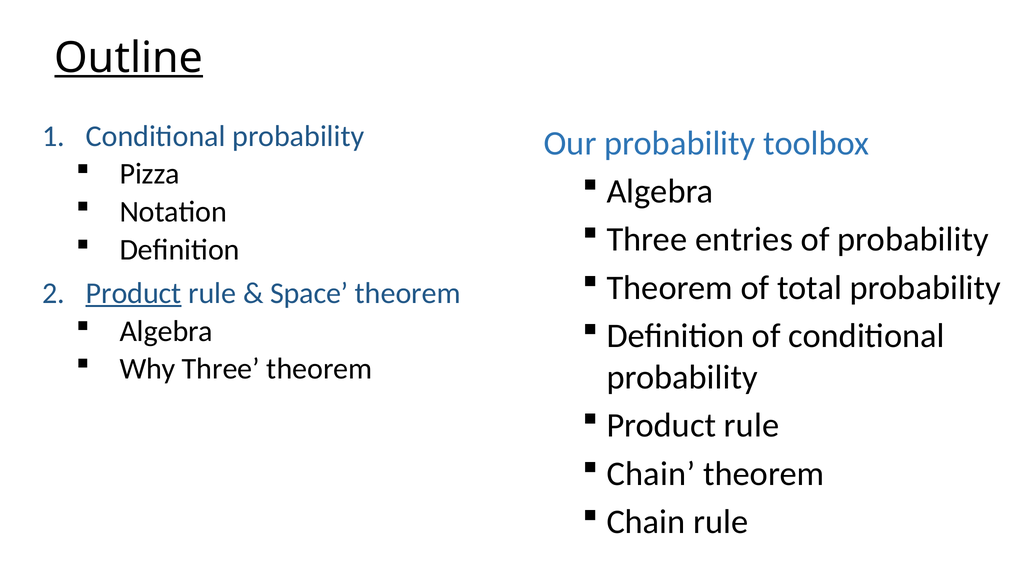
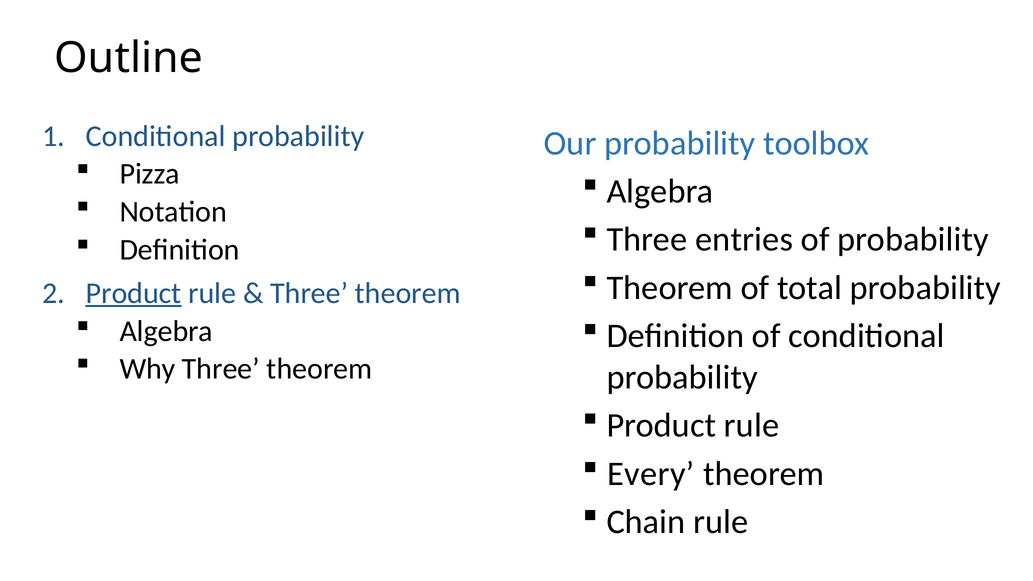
Outline underline: present -> none (129, 58)
Space: Space -> Three (309, 293)
Chain: Chain -> Every (651, 474)
